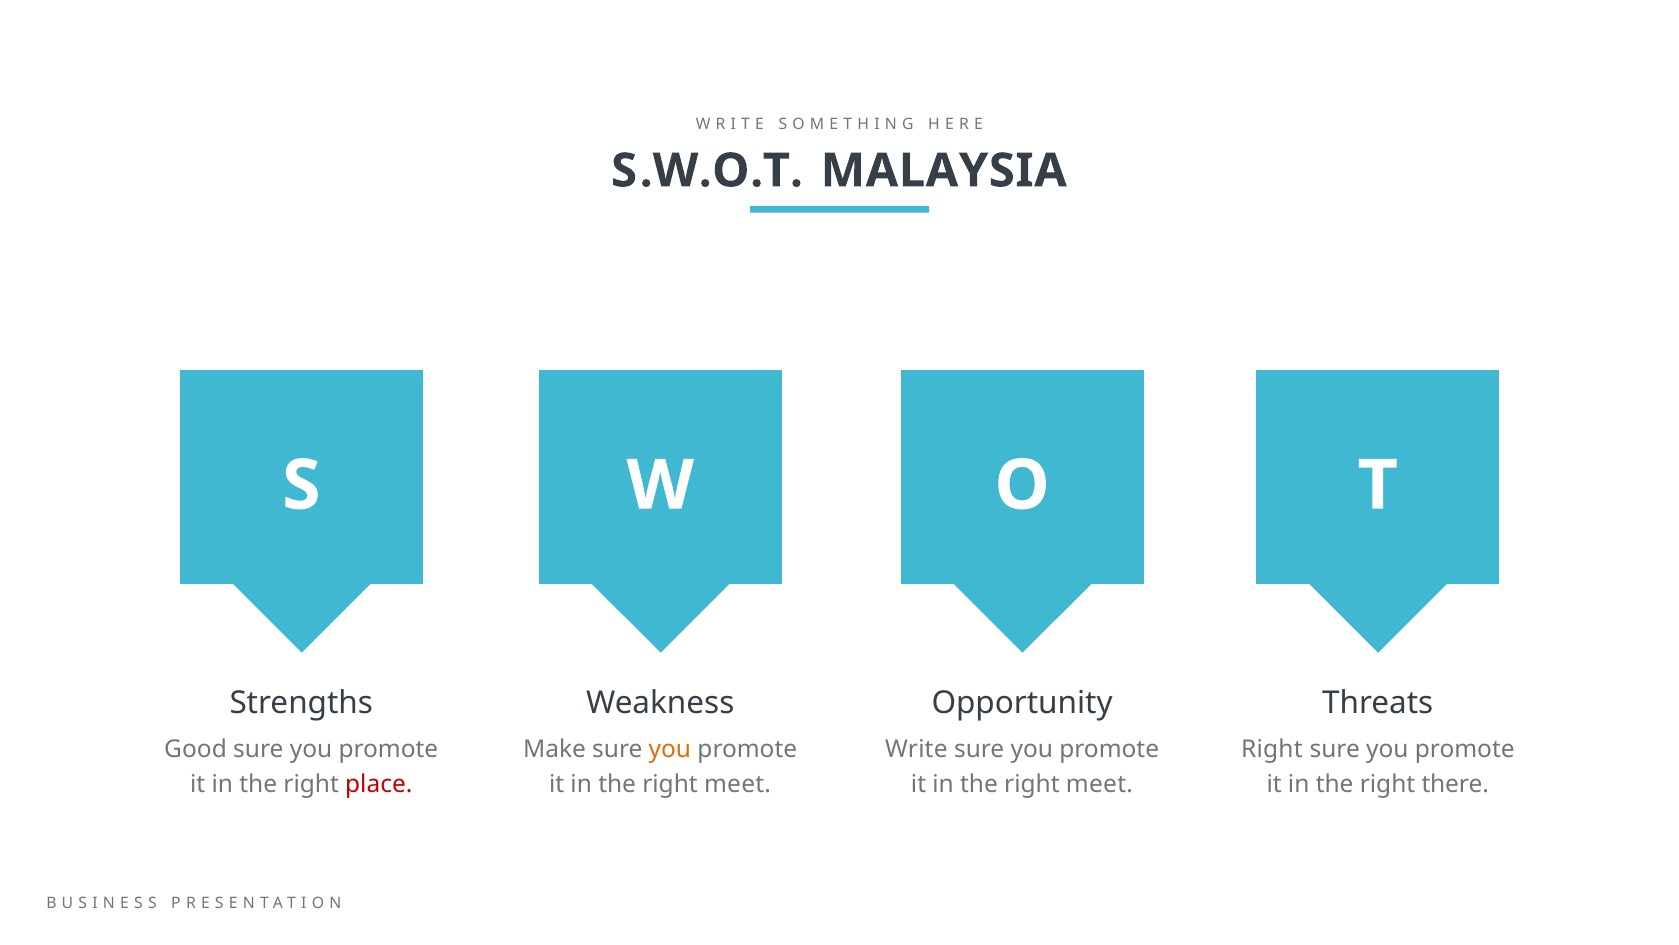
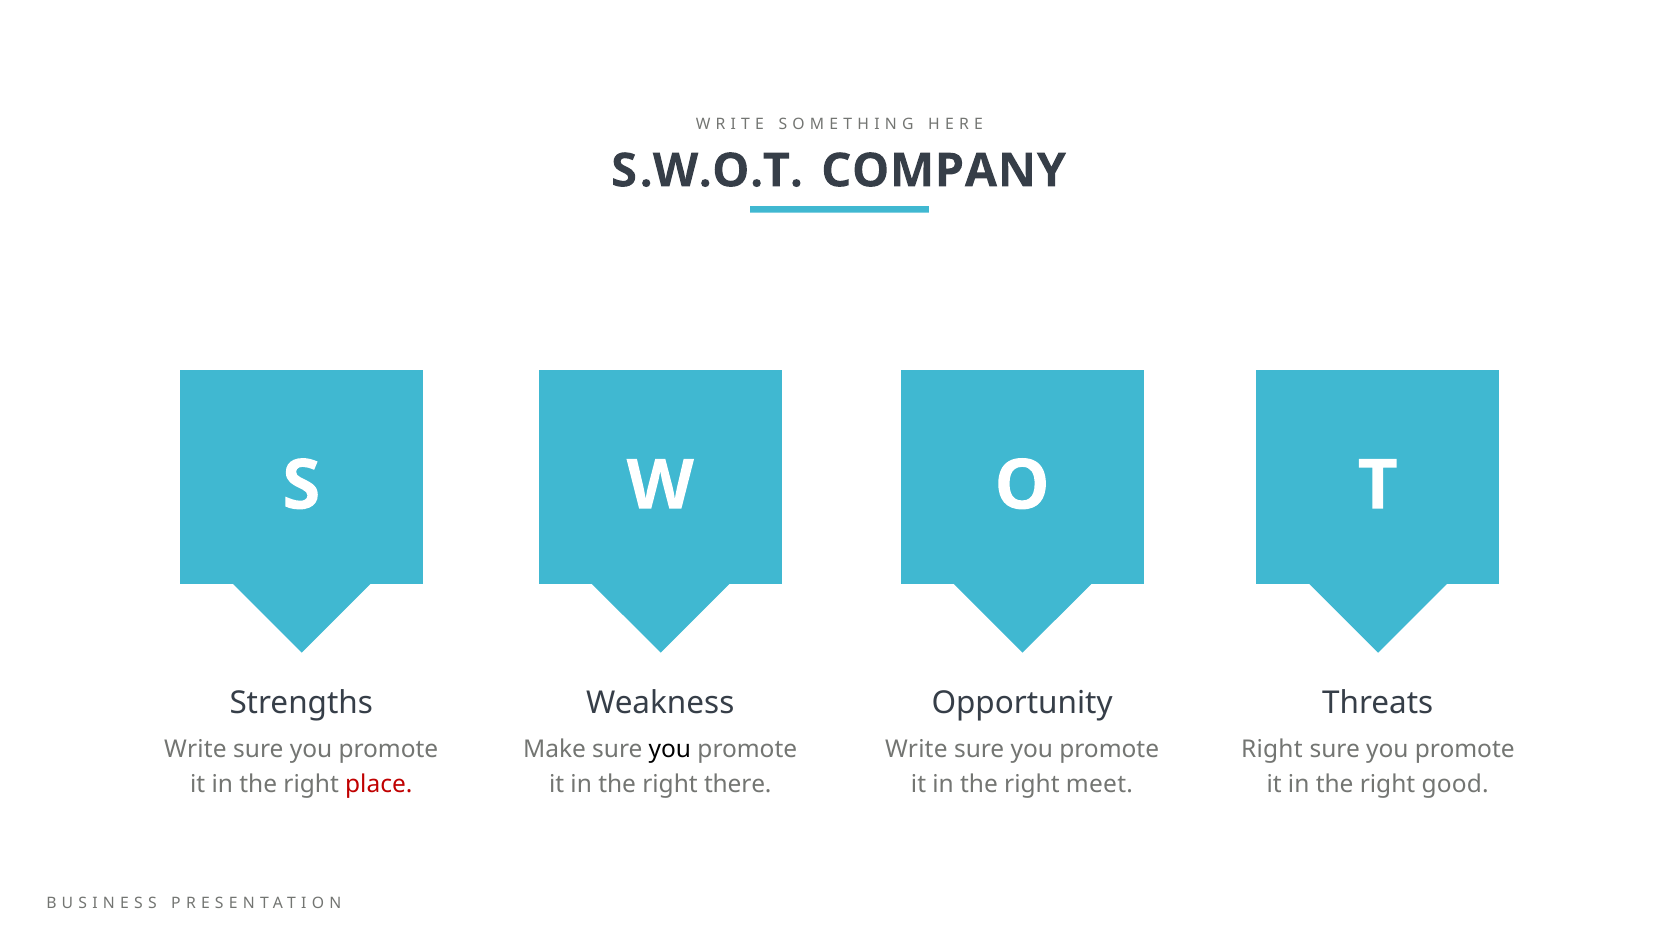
MALAYSIA: MALAYSIA -> COMPANY (944, 171)
Good: Good -> Write (195, 749)
you colour: orange -> black (670, 749)
meet: meet -> there (738, 784)
there: there -> good (1455, 784)
